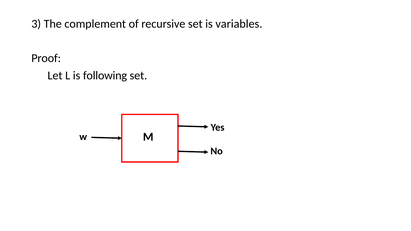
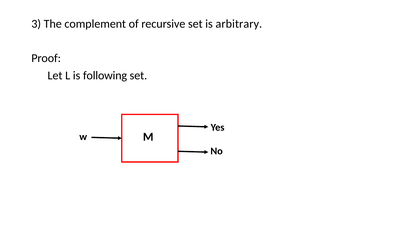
variables: variables -> arbitrary (239, 24)
